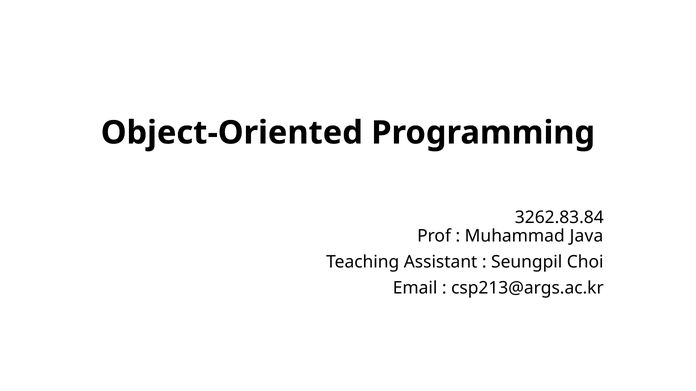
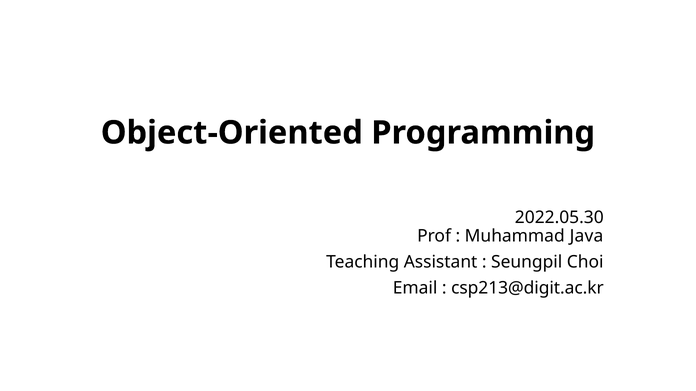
3262.83.84: 3262.83.84 -> 2022.05.30 (559, 218)
csp213@args.ac.kr: csp213@args.ac.kr -> csp213@digit.ac.kr (527, 288)
